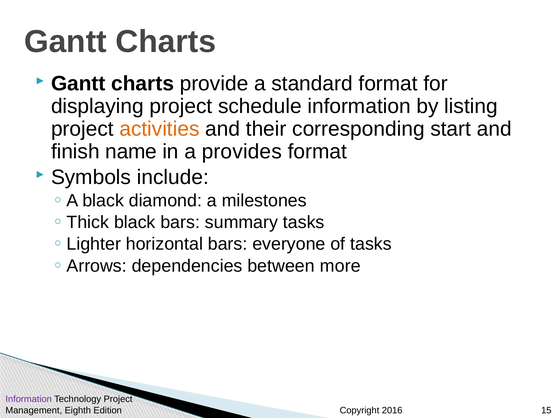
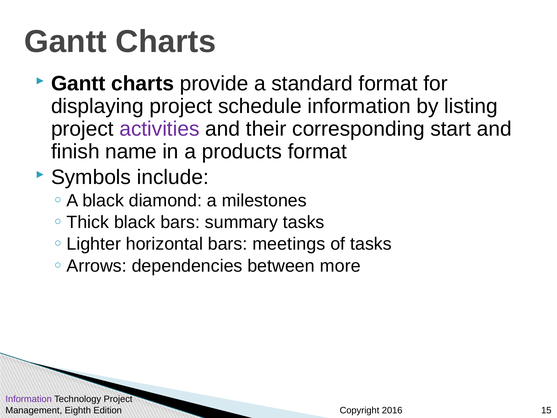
activities colour: orange -> purple (159, 129)
provides: provides -> products (242, 151)
everyone: everyone -> meetings (289, 244)
